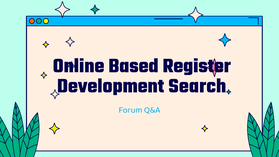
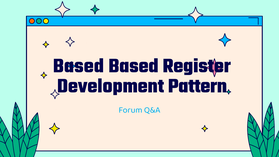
Online: Online -> Based (78, 65)
Search: Search -> Pattern (197, 85)
